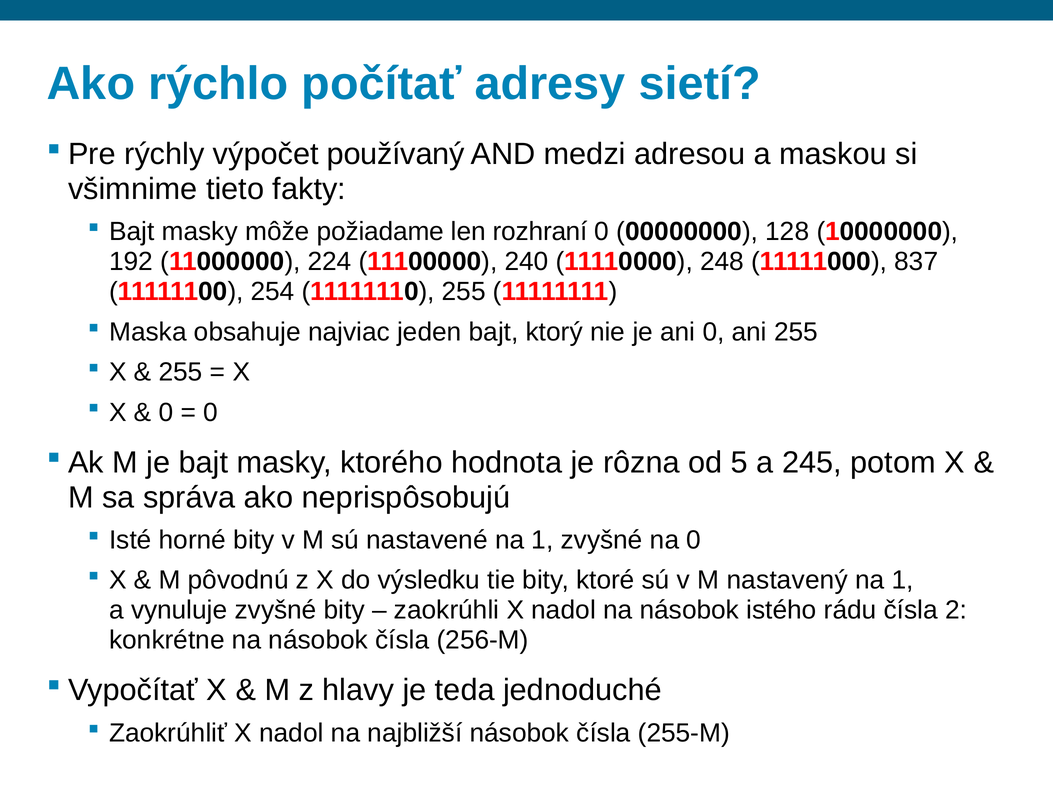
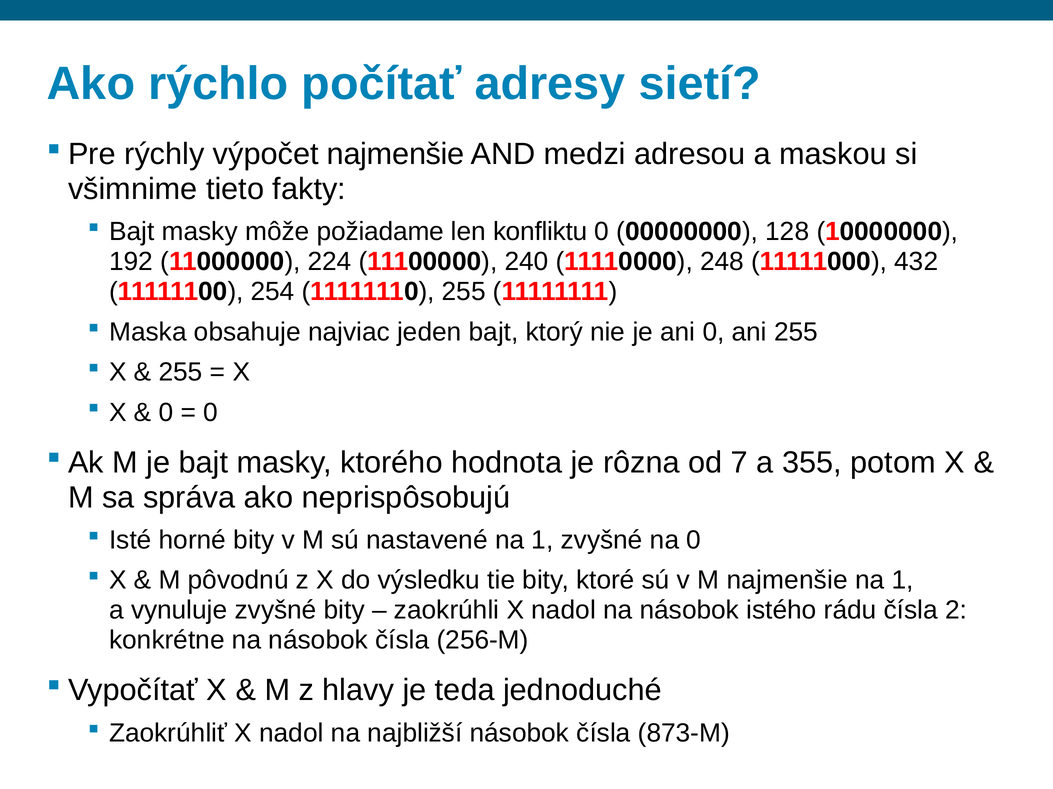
výpočet používaný: používaný -> najmenšie (396, 154)
rozhraní: rozhraní -> konfliktu (540, 232)
837: 837 -> 432 (916, 262)
5: 5 -> 7 (739, 463)
245: 245 -> 355 (812, 463)
M nastavený: nastavený -> najmenšie (787, 581)
255-M: 255-M -> 873-M (684, 734)
